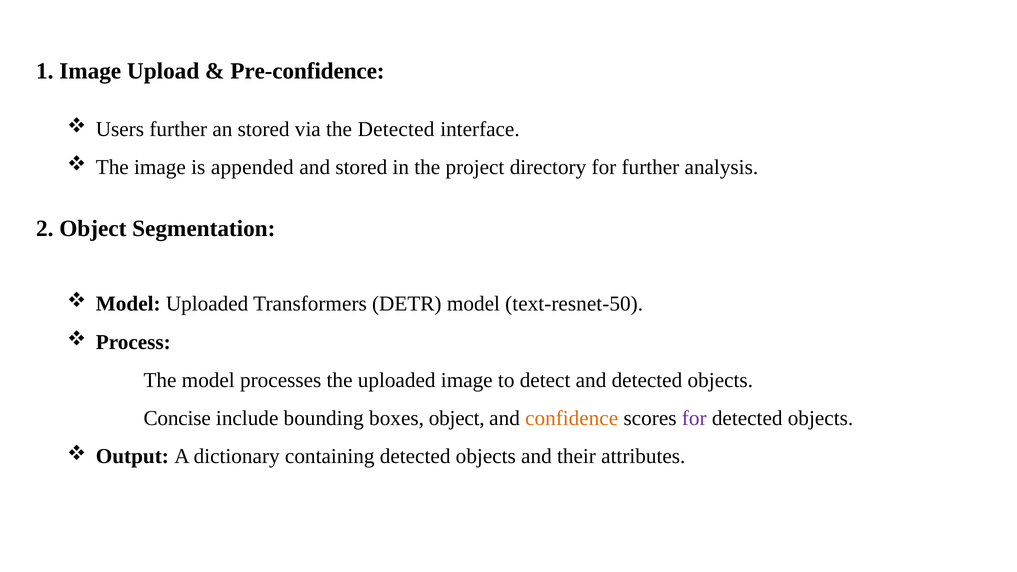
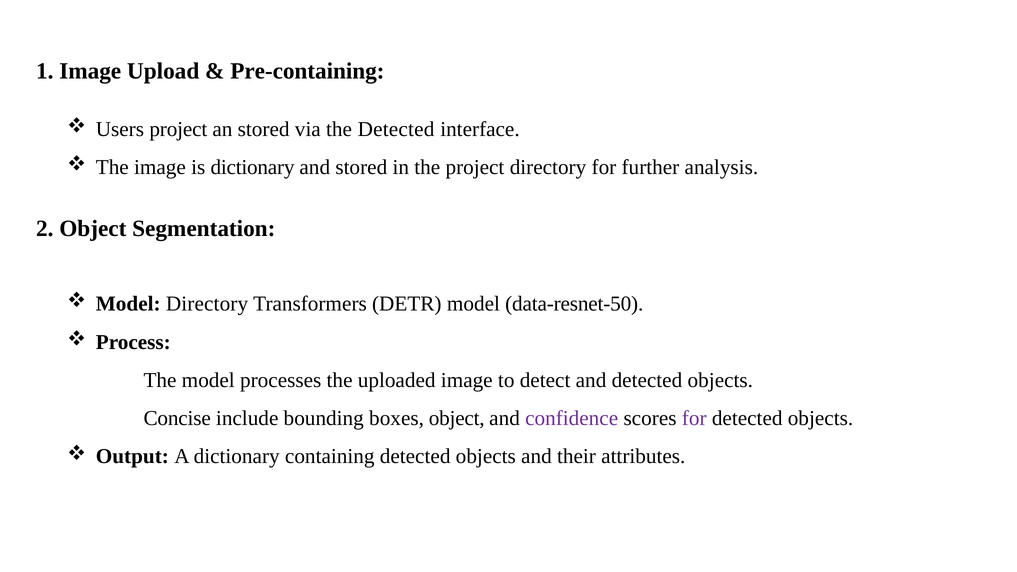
Pre-confidence: Pre-confidence -> Pre-containing (307, 71)
Users further: further -> project (178, 129)
is appended: appended -> dictionary (252, 167)
Model Uploaded: Uploaded -> Directory (207, 304)
text-resnet-50: text-resnet-50 -> data-resnet-50 (574, 304)
confidence colour: orange -> purple (572, 418)
